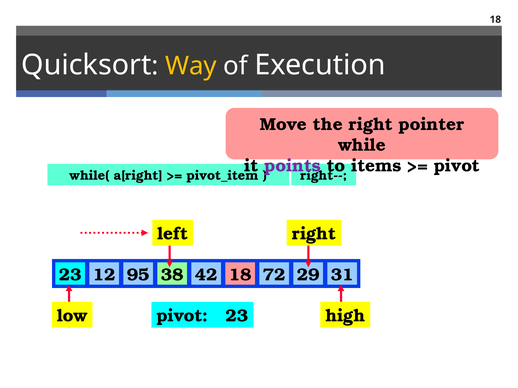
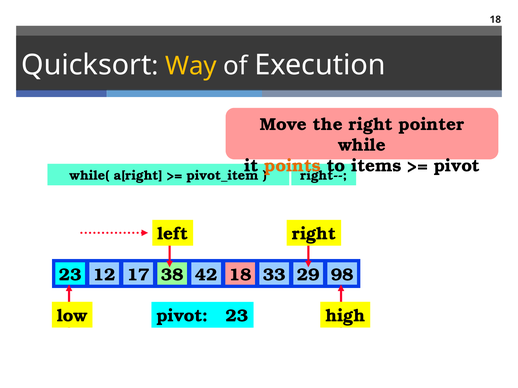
points colour: purple -> orange (293, 166)
95: 95 -> 17 (138, 275)
72: 72 -> 33 (274, 275)
31: 31 -> 98 (342, 275)
